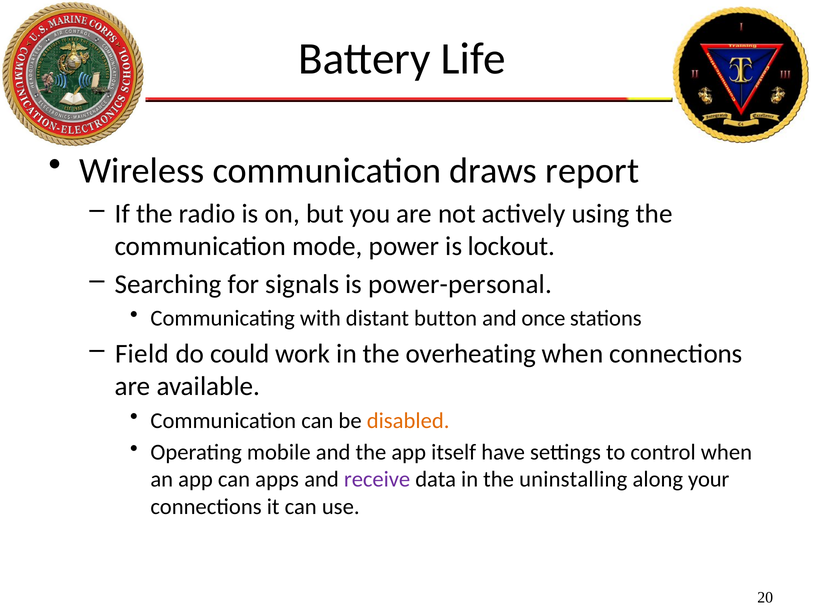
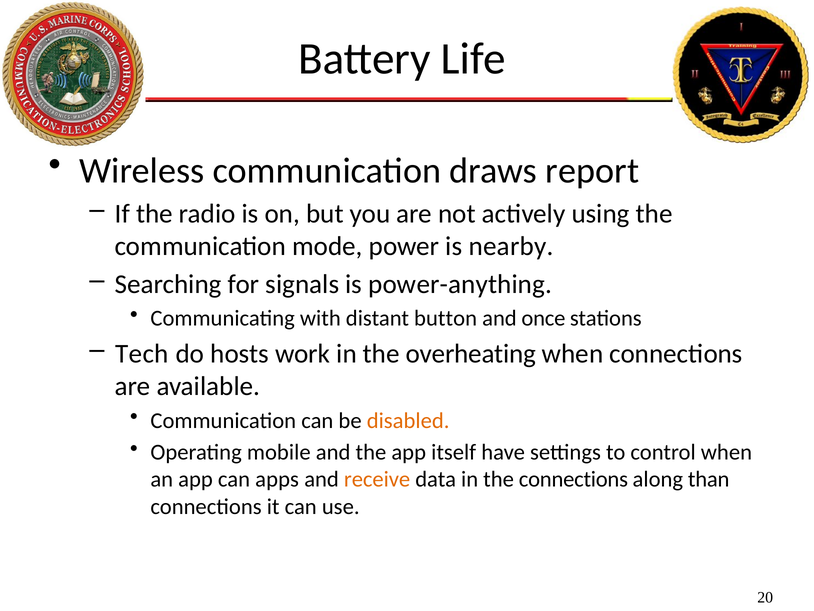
lockout: lockout -> nearby (511, 246)
power-personal: power-personal -> power-anything (460, 284)
Field: Field -> Tech (142, 354)
could: could -> hosts (240, 354)
receive colour: purple -> orange (377, 479)
the uninstalling: uninstalling -> connections (573, 479)
your: your -> than (709, 479)
